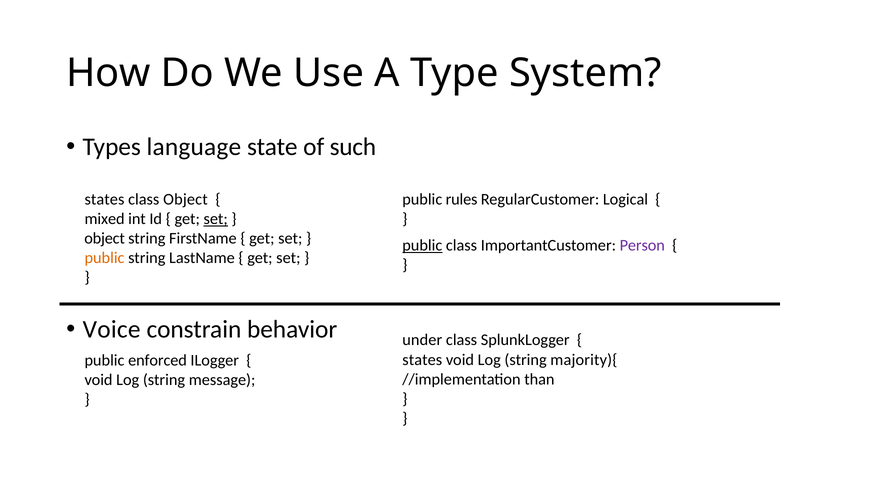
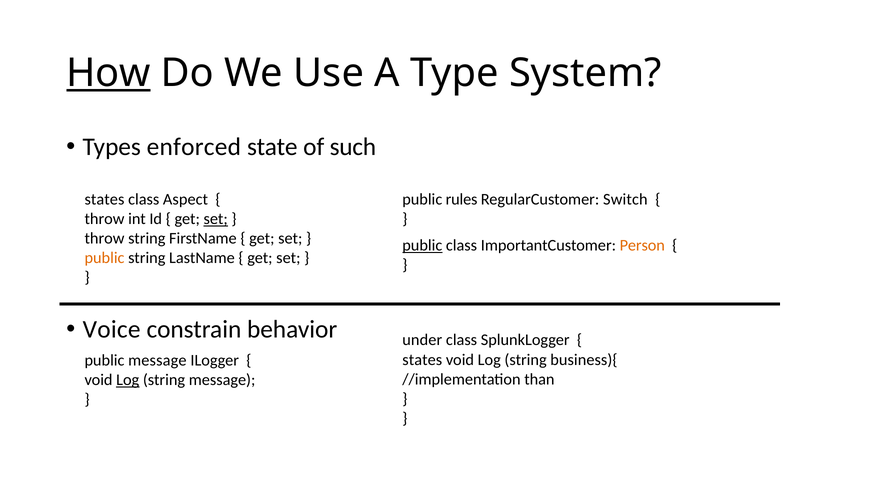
How underline: none -> present (108, 73)
language: language -> enforced (194, 147)
class Object: Object -> Aspect (186, 199)
Logical: Logical -> Switch (625, 199)
mixed: mixed -> throw (104, 219)
object: object -> throw (104, 238)
Person colour: purple -> orange (642, 245)
majority){: majority){ -> business){ (584, 360)
public enforced: enforced -> message (157, 360)
Log underline: none -> present (128, 380)
